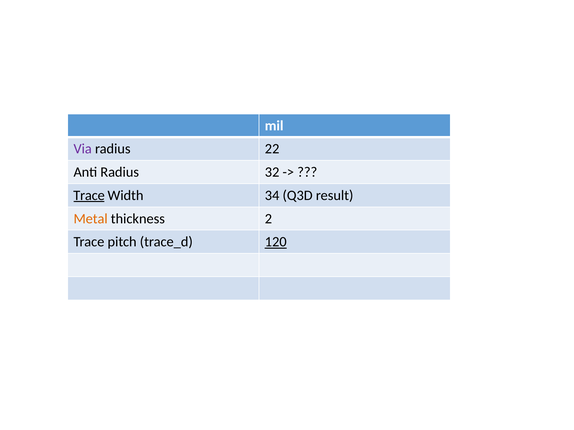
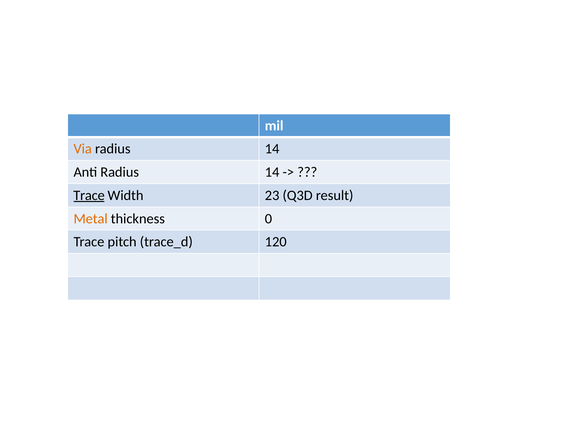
Via colour: purple -> orange (83, 149)
22: 22 -> 14 (272, 149)
Anti Radius 32: 32 -> 14 (272, 172)
34: 34 -> 23 (272, 196)
2: 2 -> 0 (268, 219)
120 underline: present -> none (276, 242)
